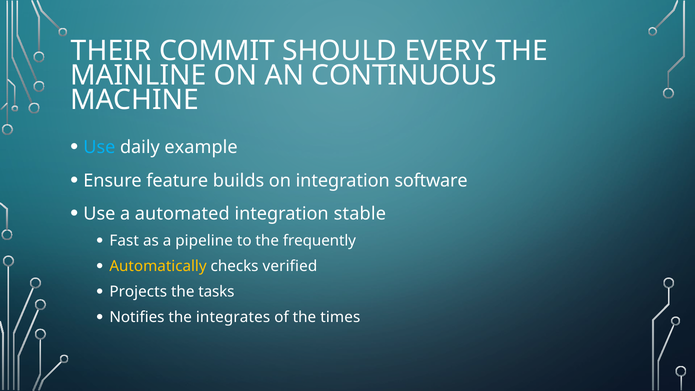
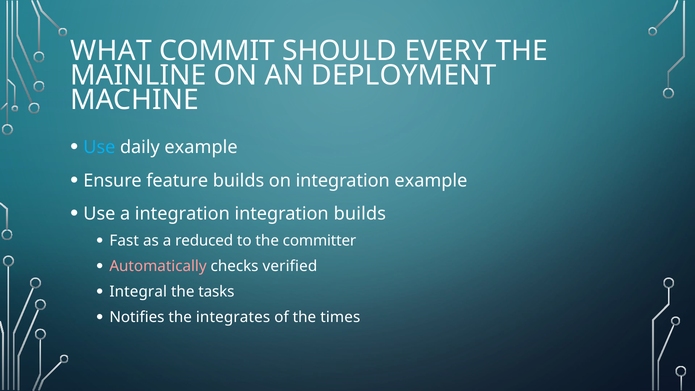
THEIR: THEIR -> WHAT (111, 51)
CONTINUOUS: CONTINUOUS -> DEPLOYMENT (404, 75)
integration software: software -> example (431, 181)
a automated: automated -> integration (182, 214)
integration stable: stable -> builds (360, 214)
pipeline: pipeline -> reduced (204, 241)
frequently: frequently -> committer (319, 241)
Automatically colour: yellow -> pink (158, 266)
Projects: Projects -> Integral (138, 292)
